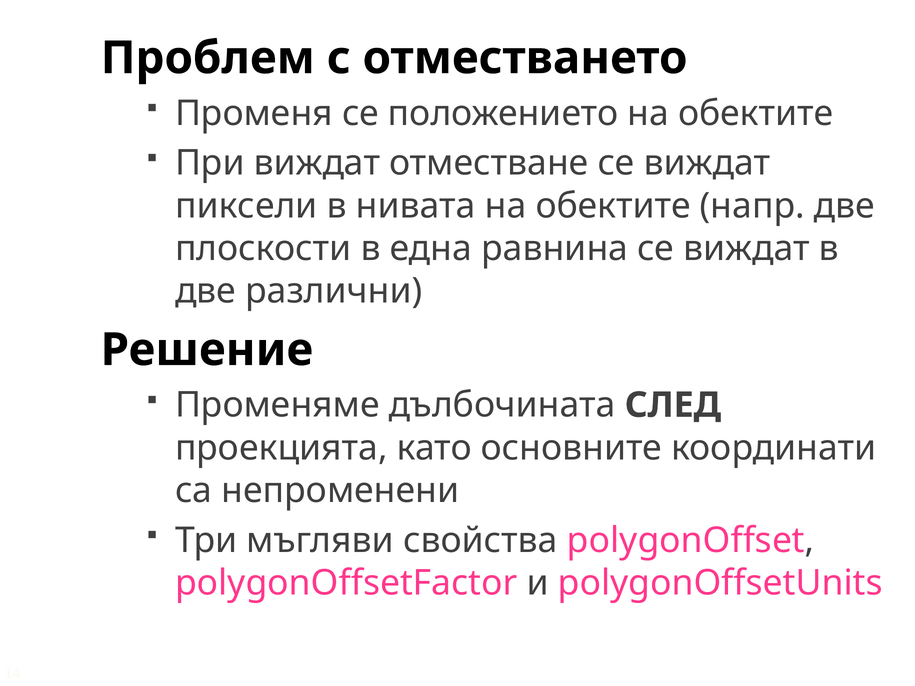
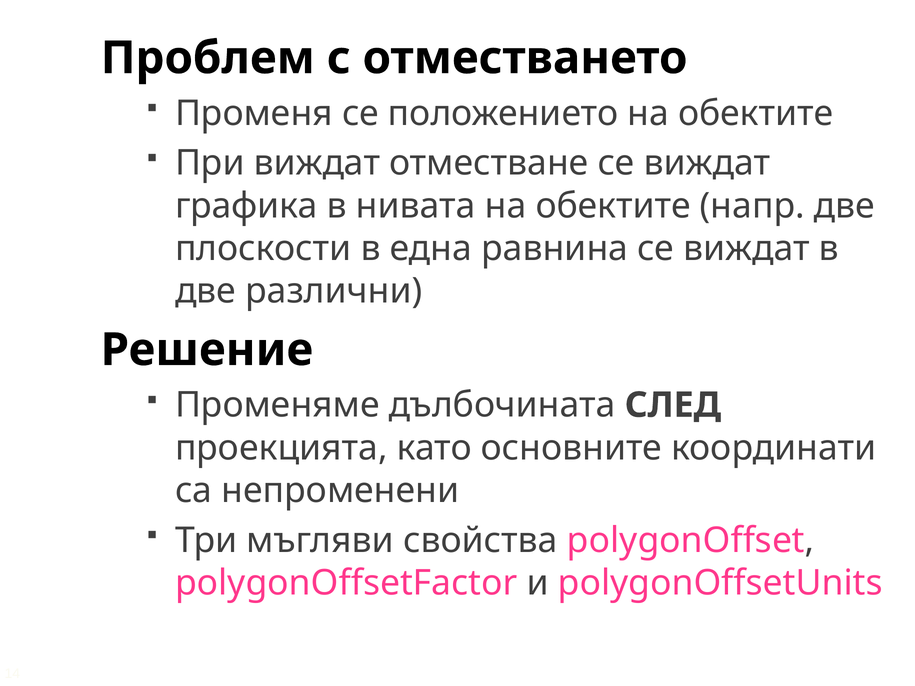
пиксели: пиксели -> графика (246, 206)
